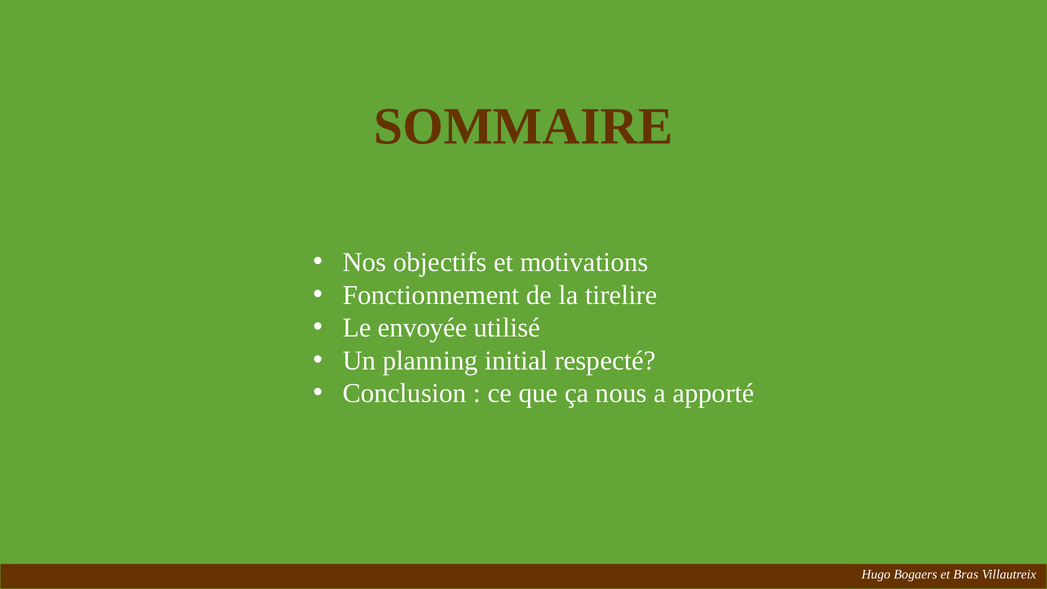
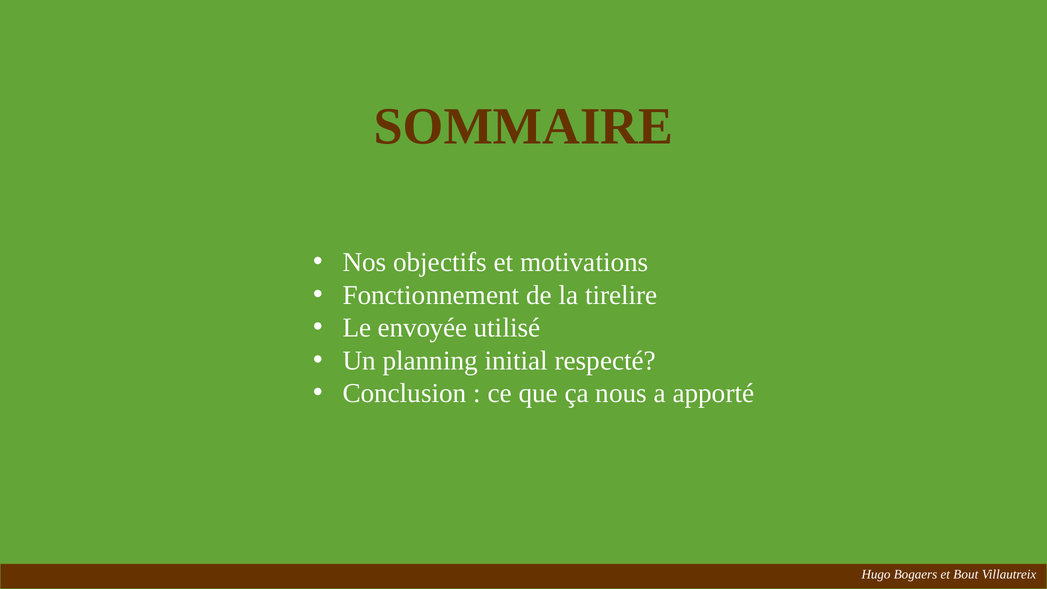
Bras: Bras -> Bout (966, 574)
